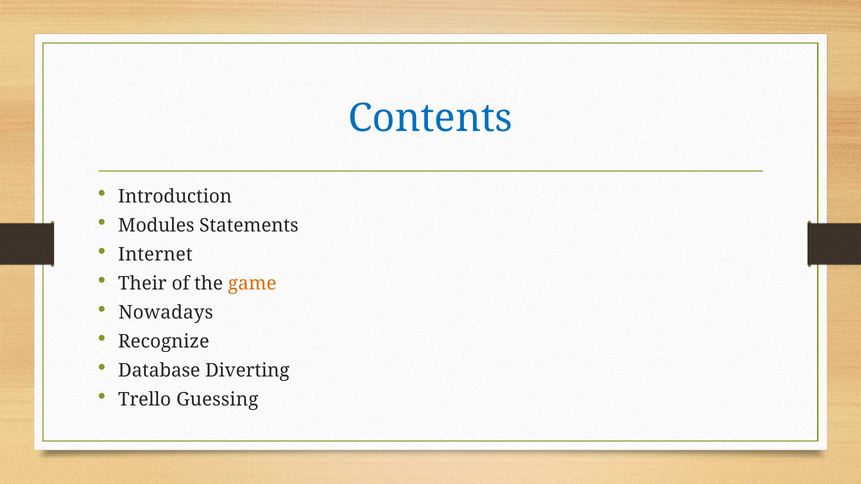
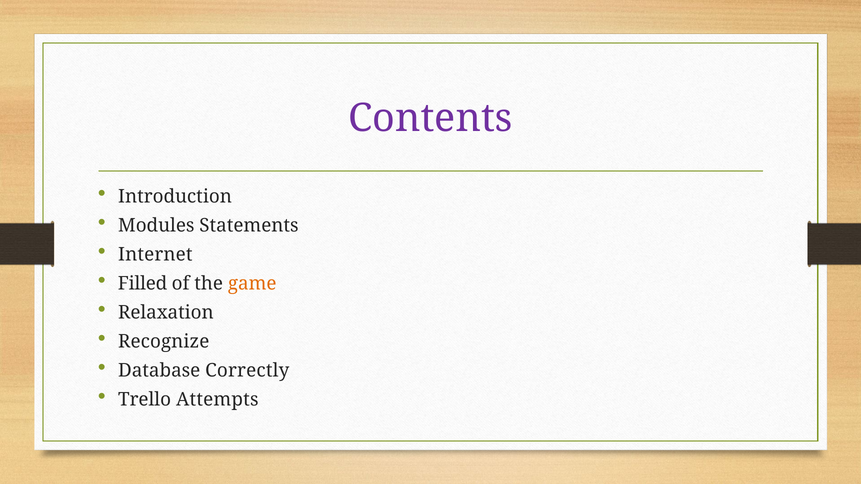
Contents colour: blue -> purple (430, 118)
Their: Their -> Filled (143, 284)
Nowadays: Nowadays -> Relaxation (166, 313)
Diverting: Diverting -> Correctly (247, 371)
Guessing: Guessing -> Attempts (217, 400)
